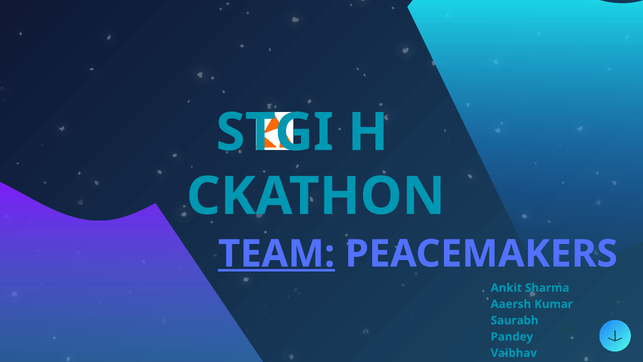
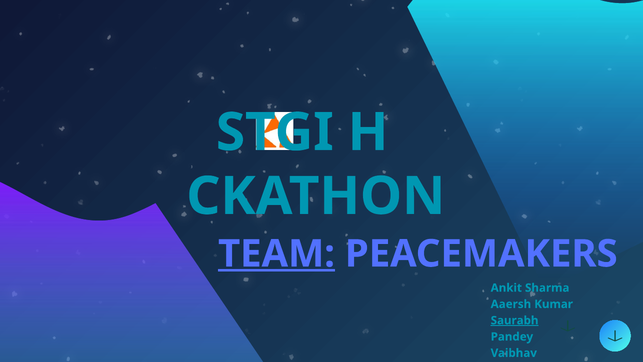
Saurabh underline: none -> present (515, 320)
